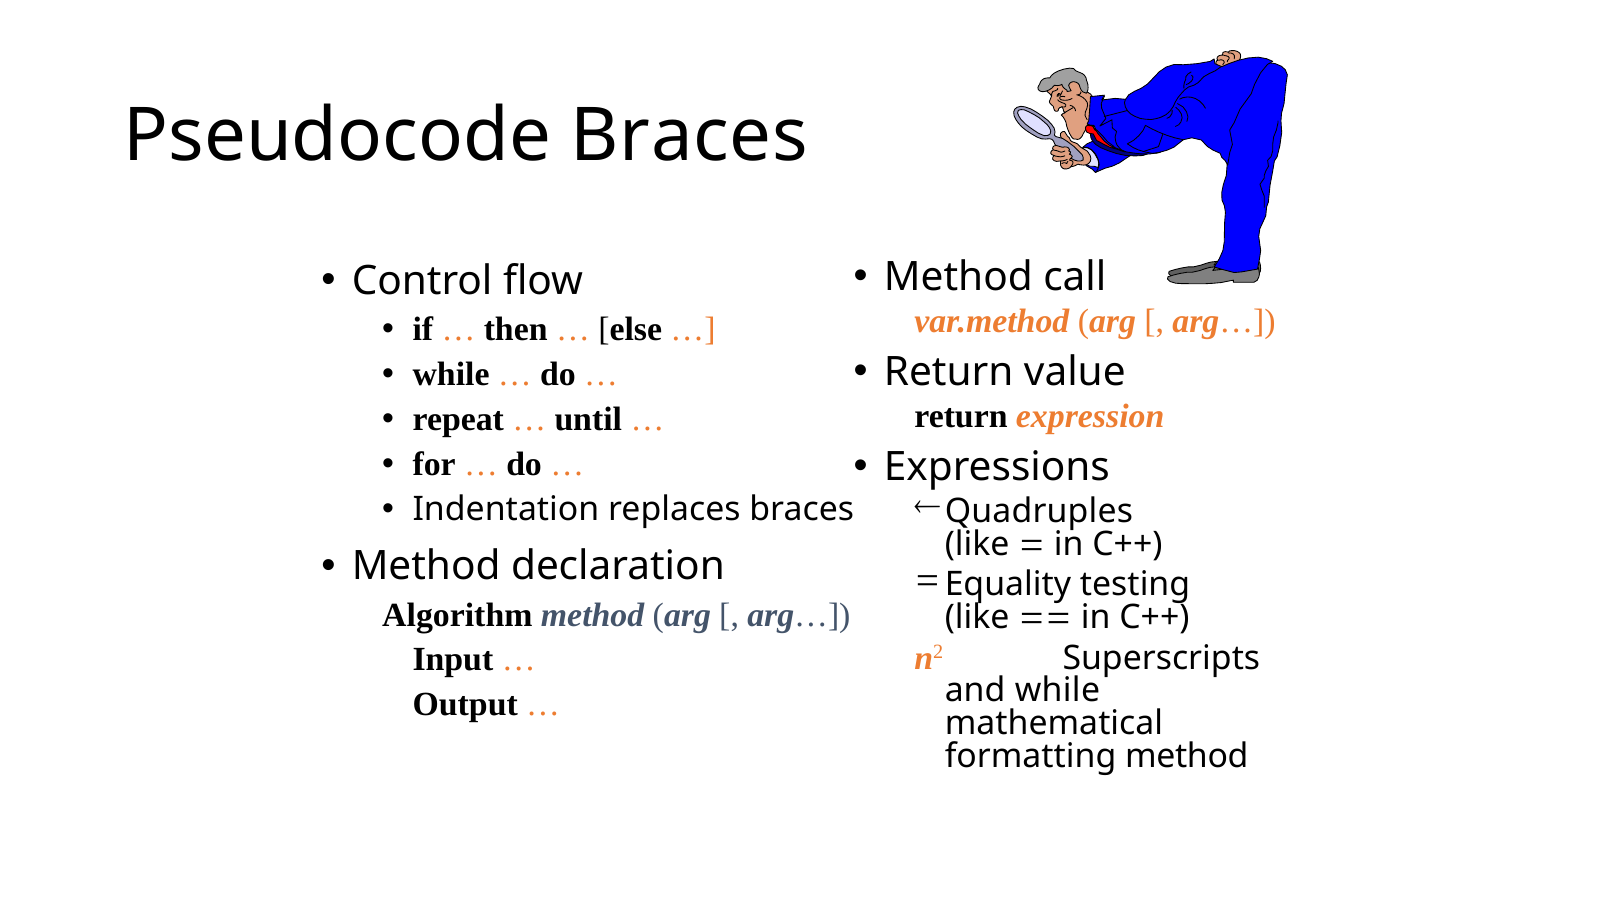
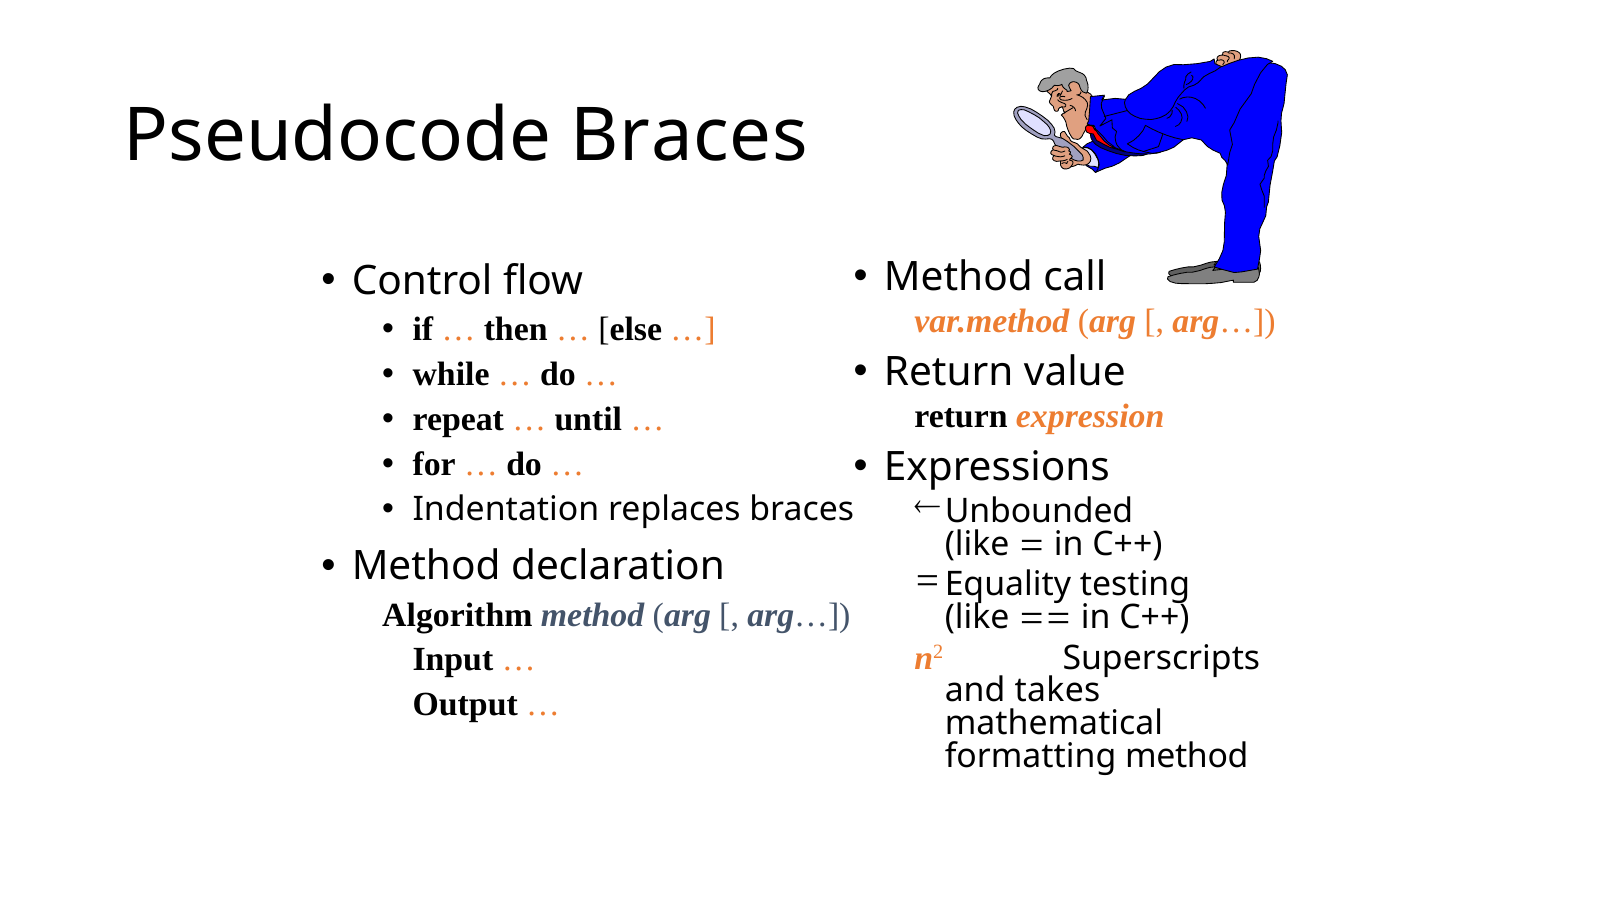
Quadruples: Quadruples -> Unbounded (1039, 512)
and while: while -> takes (1057, 691)
